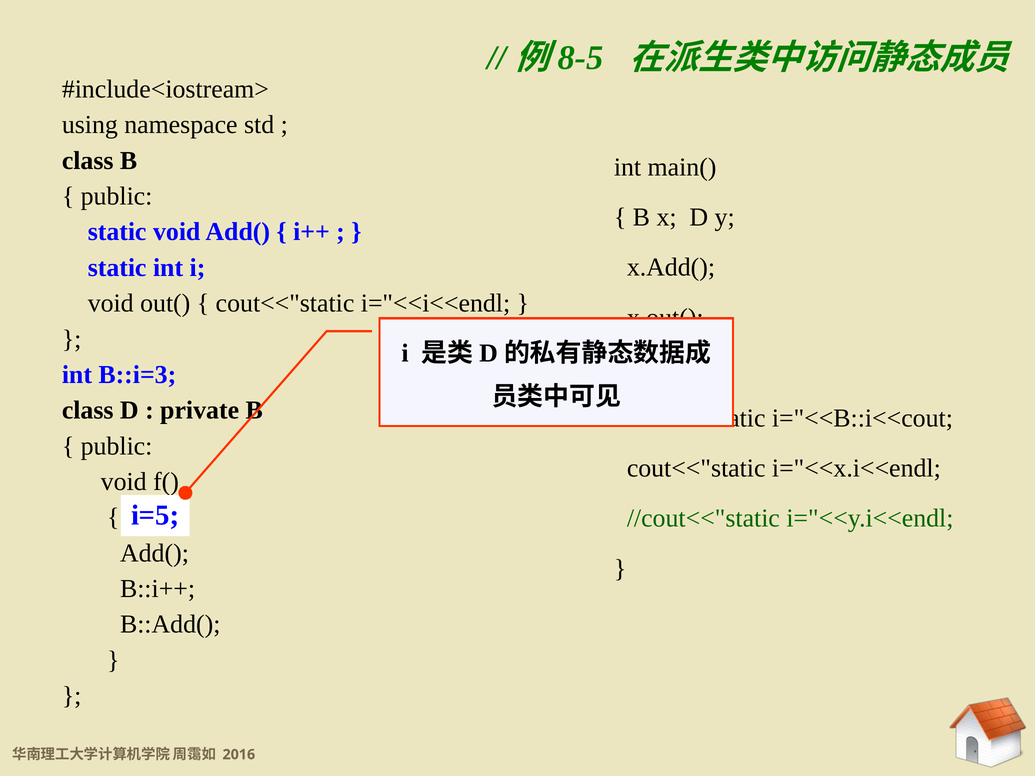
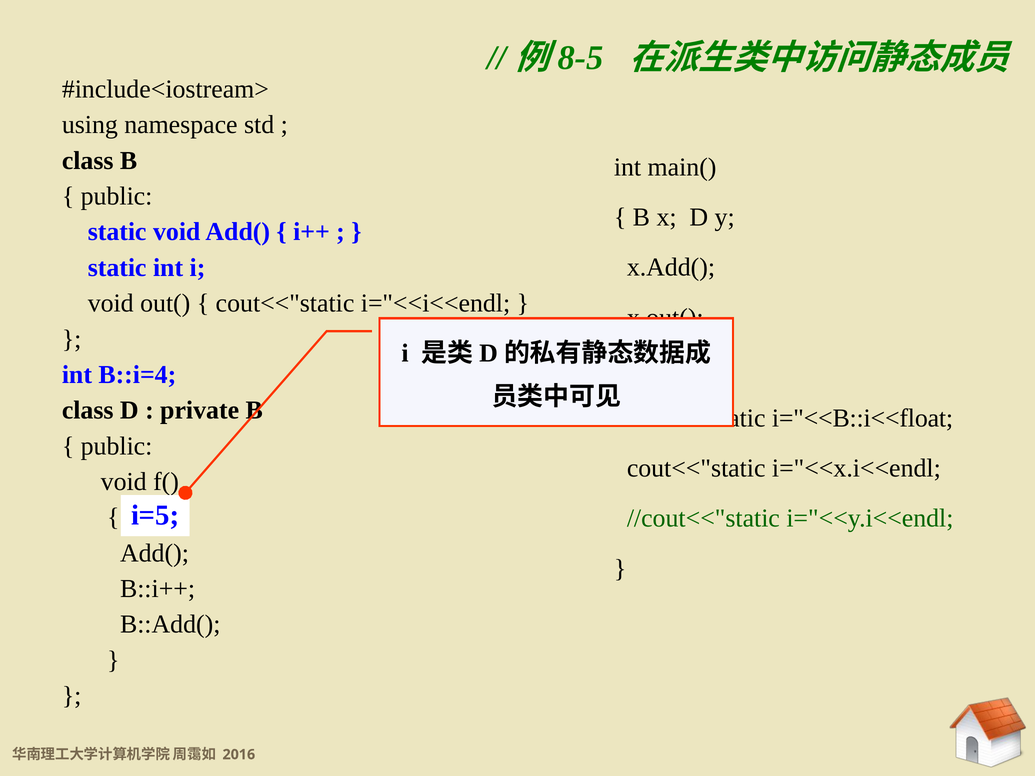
B::i=3: B::i=3 -> B::i=4 (137, 375)
i="<<B::i<<cout: i="<<B::i<<cout -> i="<<B::i<<float (863, 418)
